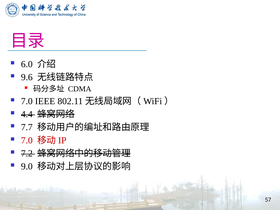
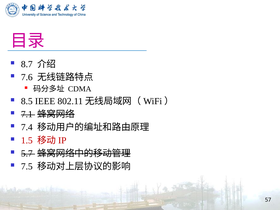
6.0: 6.0 -> 8.7 (27, 64)
9.6: 9.6 -> 7.6 (27, 77)
7.0: 7.0 -> 8.5 (27, 101)
4.4: 4.4 -> 7.1 (27, 114)
7.7: 7.7 -> 7.4 (27, 127)
7.0: 7.0 -> 1.5 (27, 140)
7.2: 7.2 -> 5.7 (27, 153)
9.0: 9.0 -> 7.5 (27, 166)
